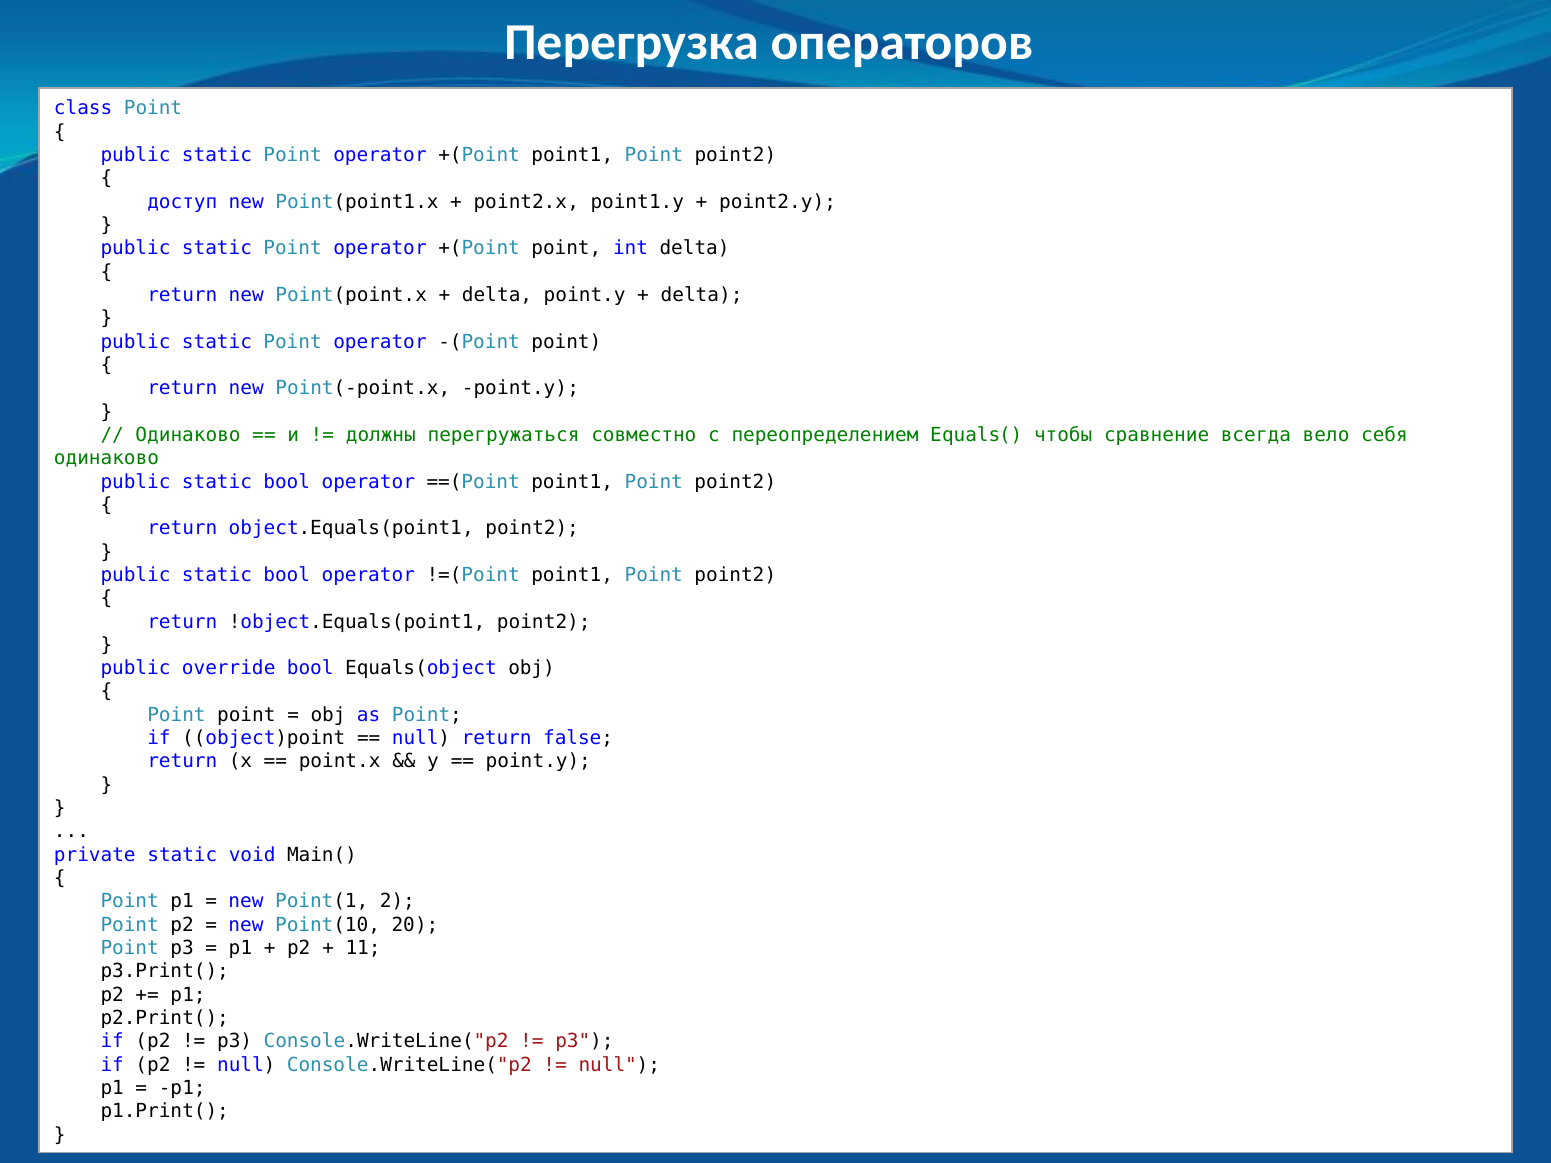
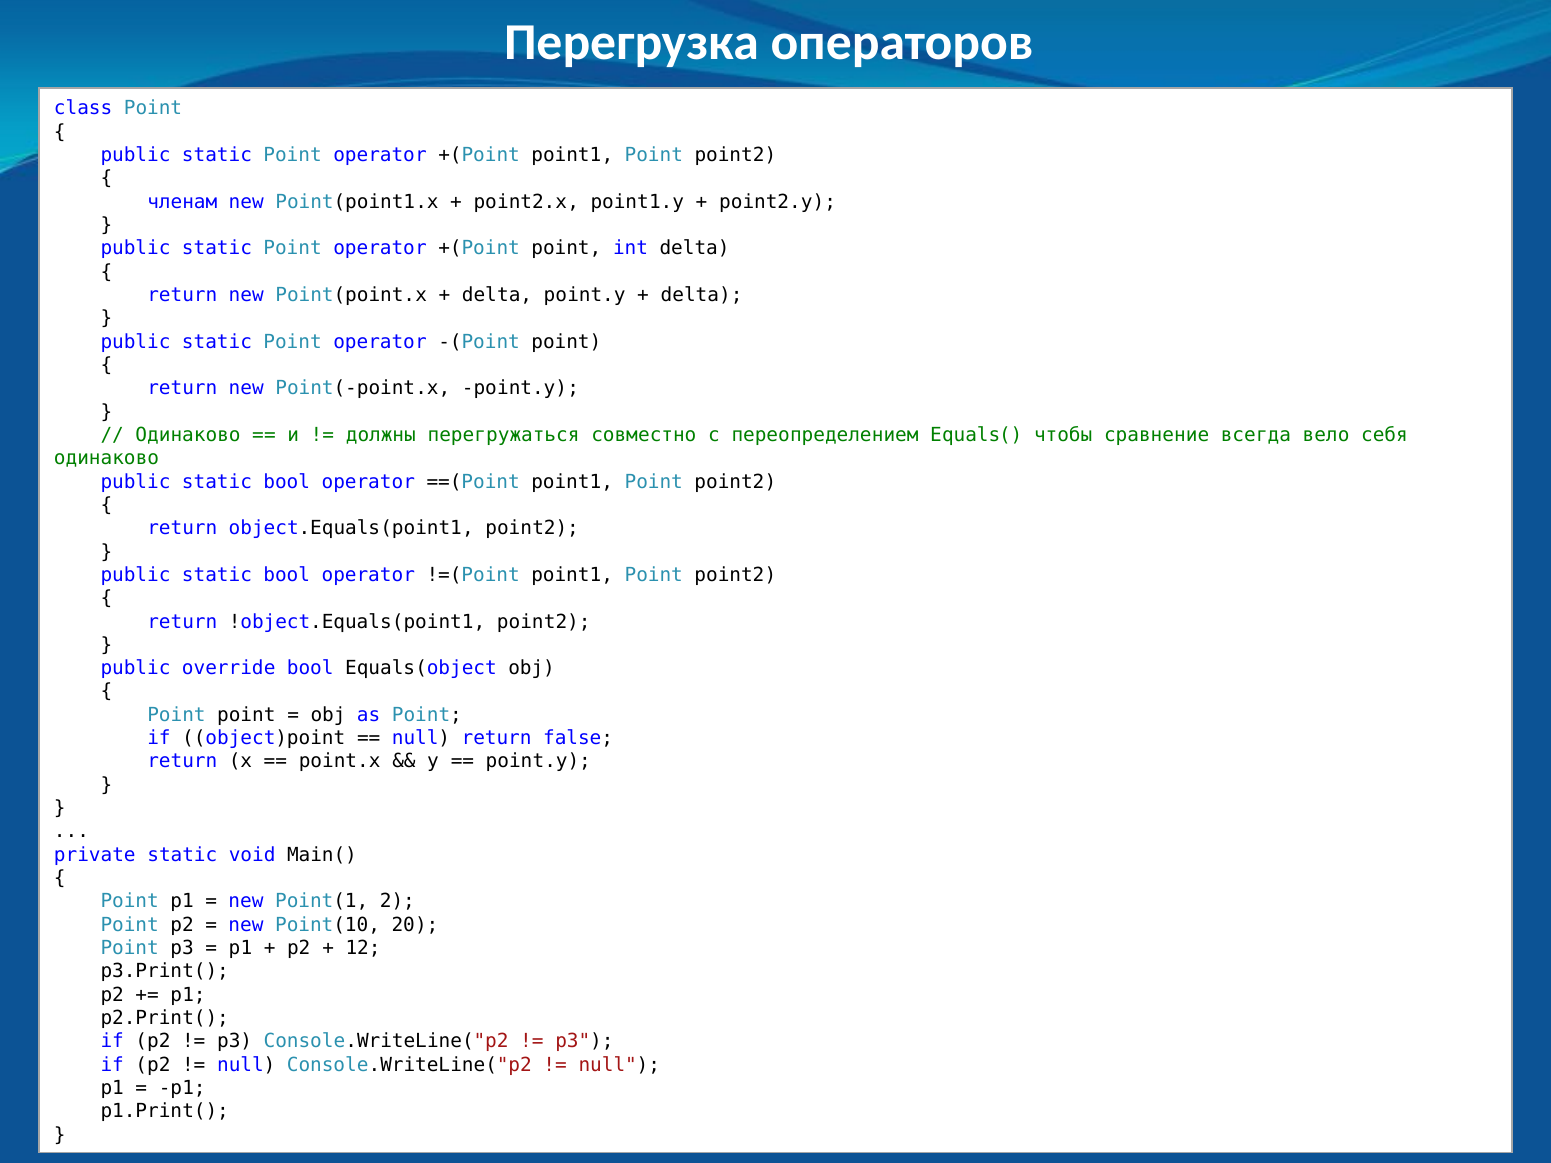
доступ: доступ -> членам (182, 202)
11: 11 -> 12 (363, 948)
